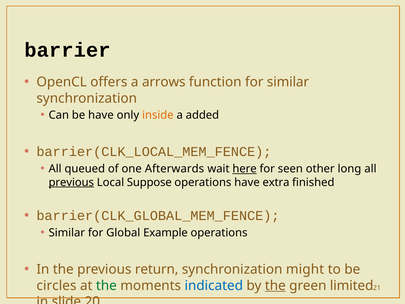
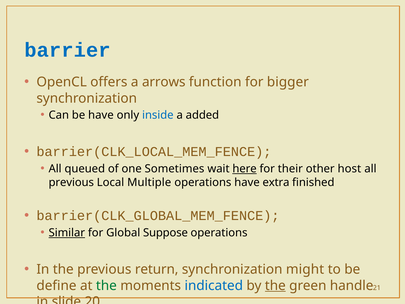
barrier colour: black -> blue (68, 50)
for similar: similar -> bigger (288, 82)
inside colour: orange -> blue (158, 115)
Afterwards: Afterwards -> Sometimes (175, 169)
seen: seen -> their (290, 169)
long: long -> host (349, 169)
previous underline: present -> none (71, 182)
Suppose: Suppose -> Multiple (149, 182)
Similar underline: none -> present (67, 233)
Example: Example -> Suppose (165, 233)
circles: circles -> define (56, 285)
limited: limited -> handle (352, 285)
